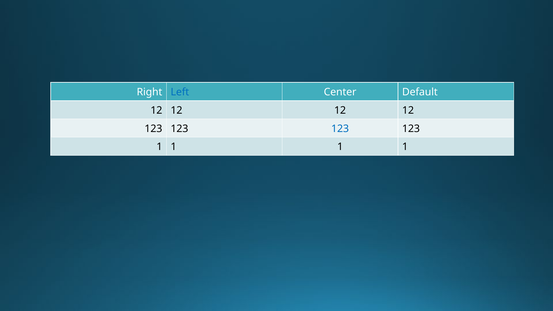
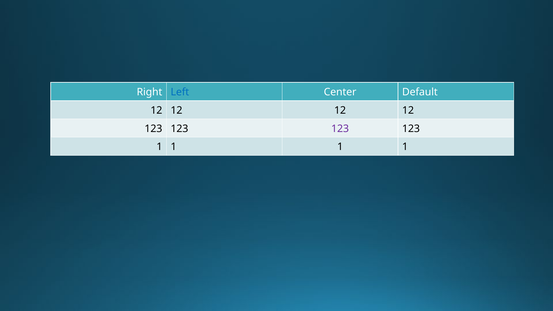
123 colour: blue -> purple (340, 129)
